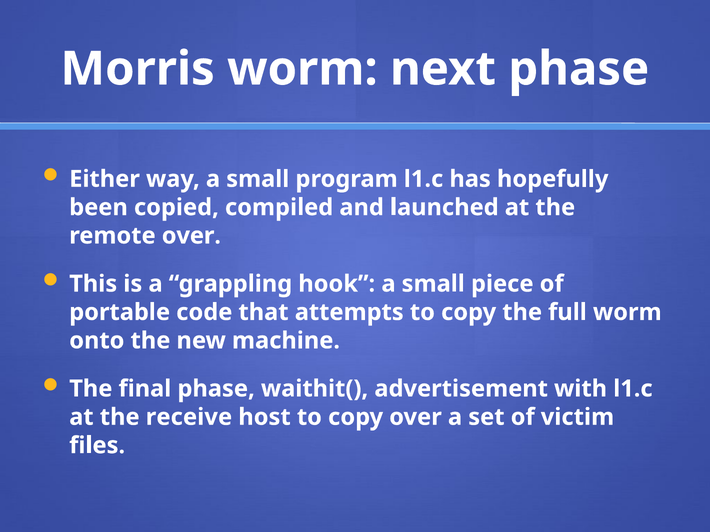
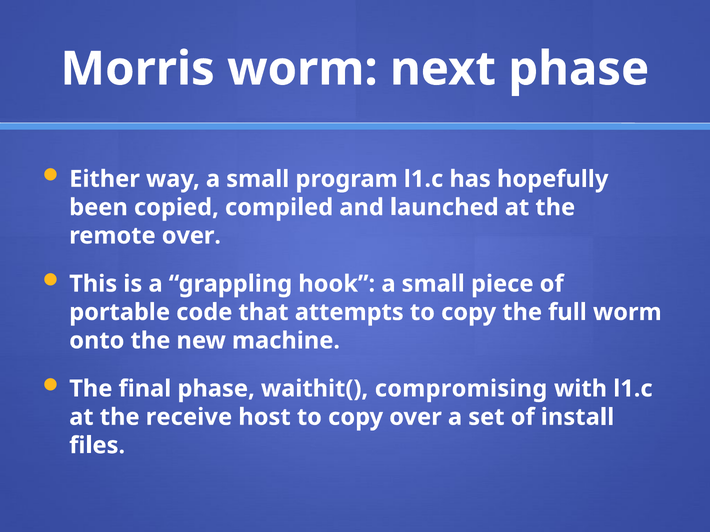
advertisement: advertisement -> compromising (461, 389)
victim: victim -> install (577, 417)
